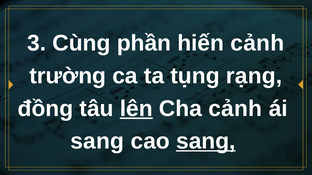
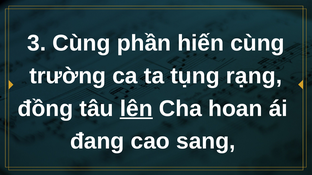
hiến cảnh: cảnh -> cùng (257, 43)
Cha cảnh: cảnh -> hoan (235, 109)
sang: sang -> đang (97, 142)
sang underline: present -> none (206, 142)
